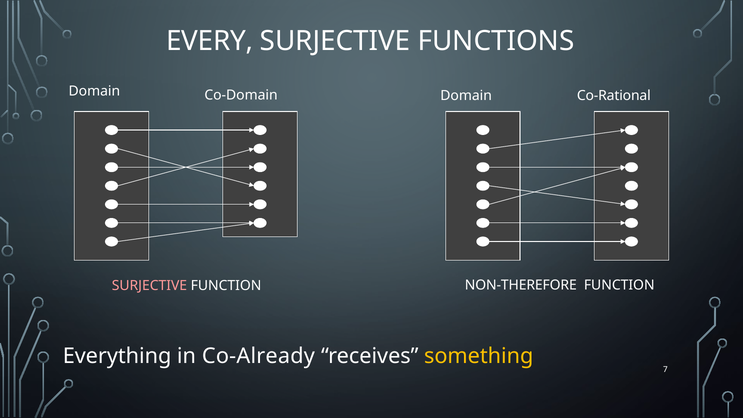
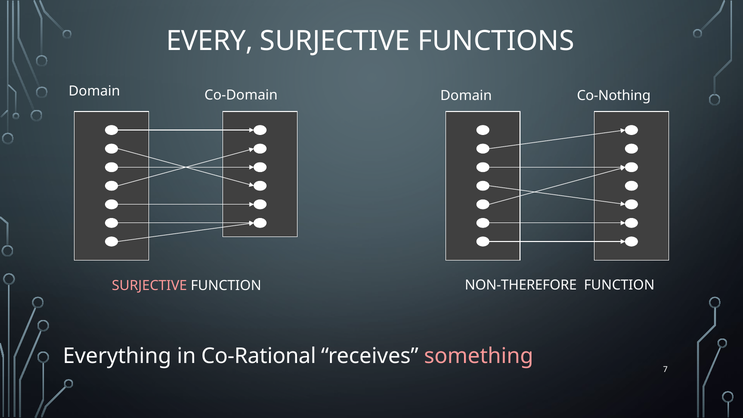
Co-Rational: Co-Rational -> Co-Nothing (614, 96)
Co-Already: Co-Already -> Co-Rational (259, 356)
something colour: yellow -> pink (479, 356)
